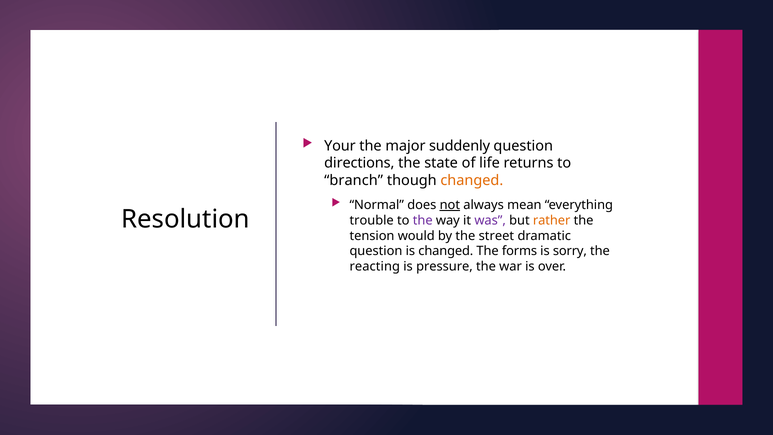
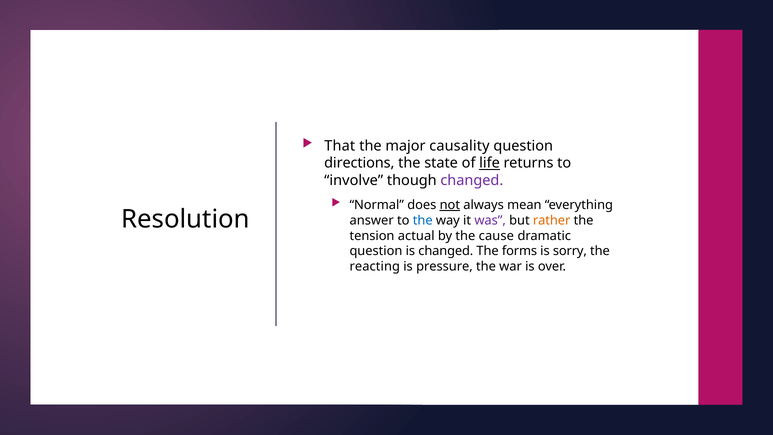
Your: Your -> That (340, 146)
suddenly: suddenly -> causality (459, 146)
life underline: none -> present (489, 163)
branch: branch -> involve (354, 180)
changed colour: orange -> purple (472, 180)
trouble: trouble -> answer (372, 220)
the colour: purple -> blue (423, 220)
would: would -> actual (416, 236)
street: street -> cause (496, 236)
